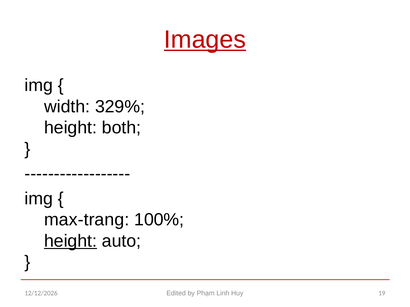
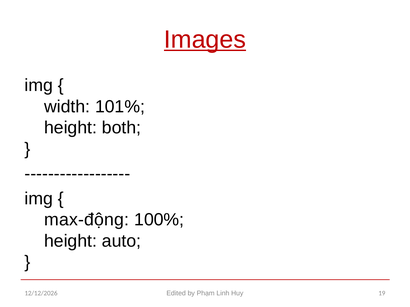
329%: 329% -> 101% (120, 107)
max-trang: max-trang -> max-động (87, 220)
height underline: present -> none (71, 241)
